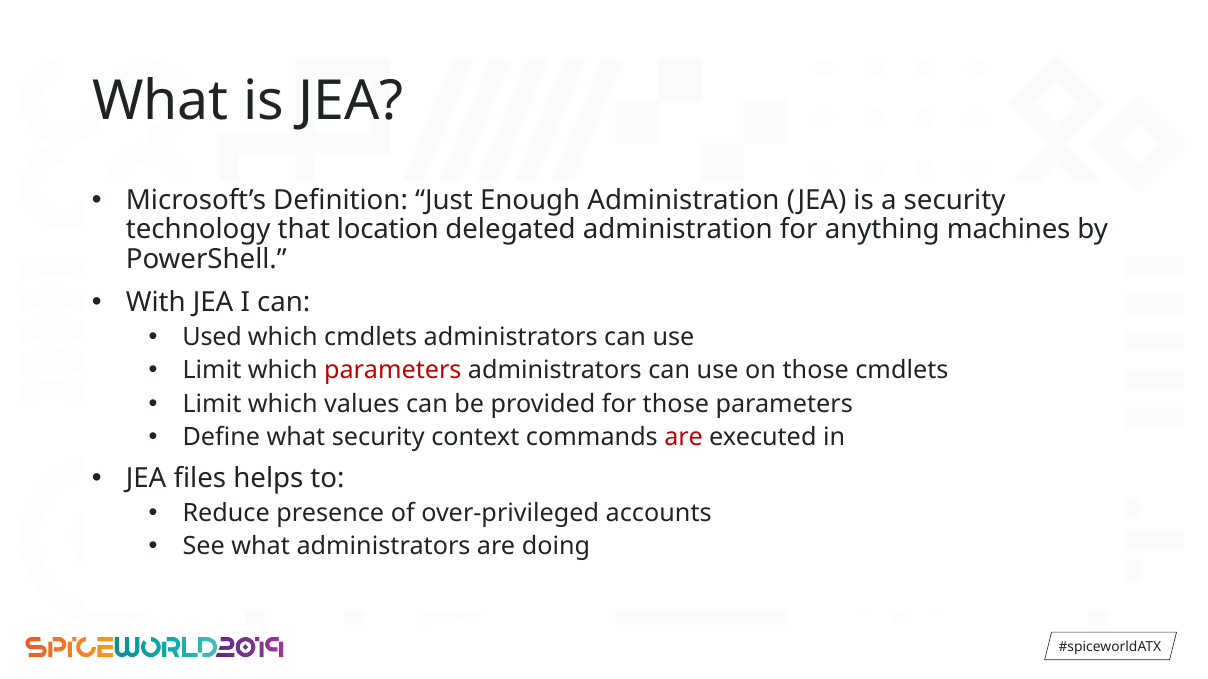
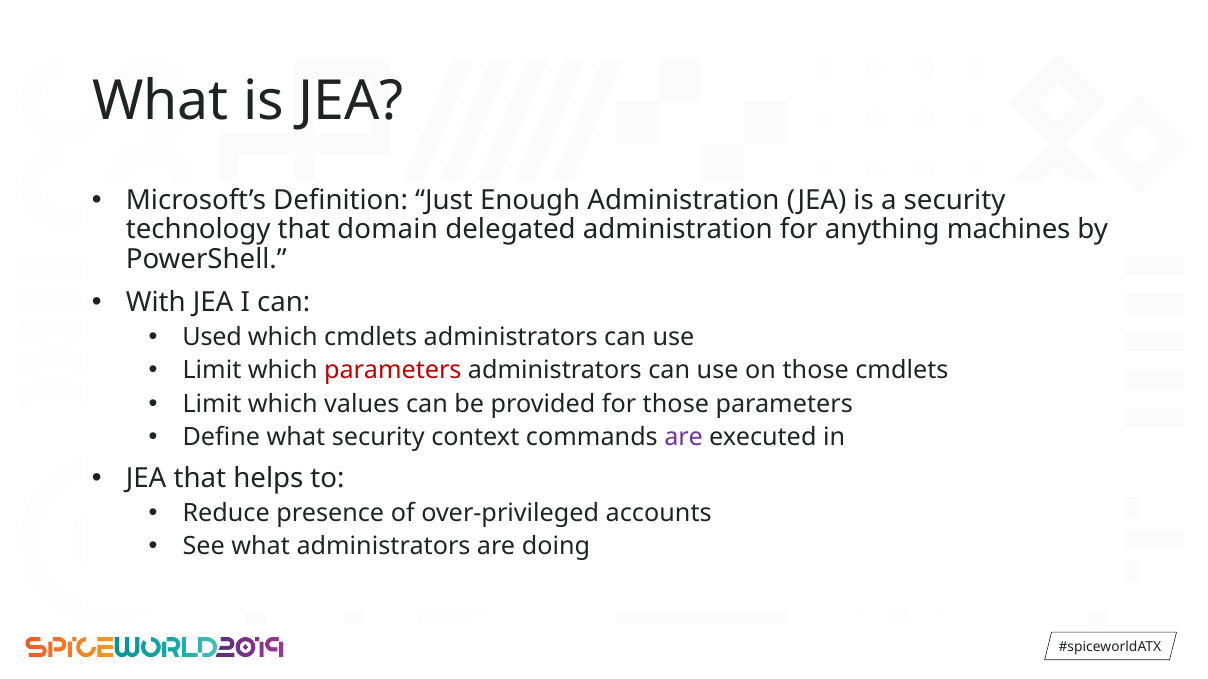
location: location -> domain (388, 230)
are colour: red -> purple (684, 438)
JEA files: files -> that (200, 479)
